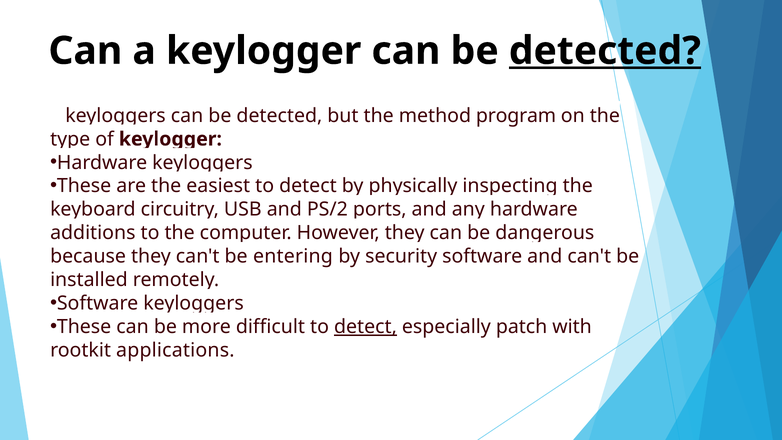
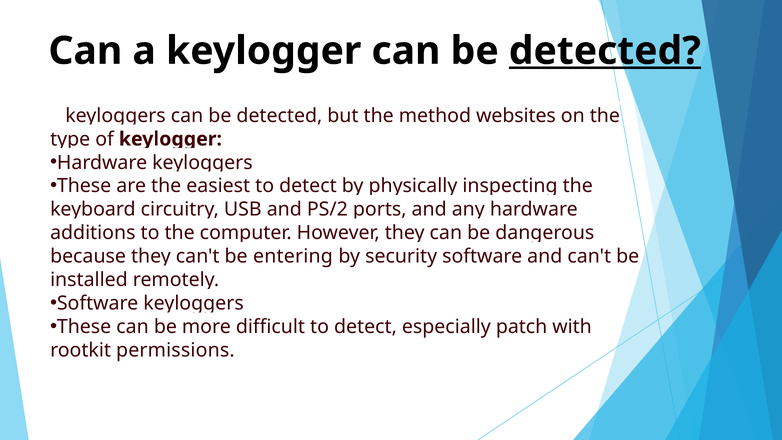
program: program -> websites (516, 116)
detect underline: present -> none (365, 327)
applications: applications -> permissions (175, 350)
